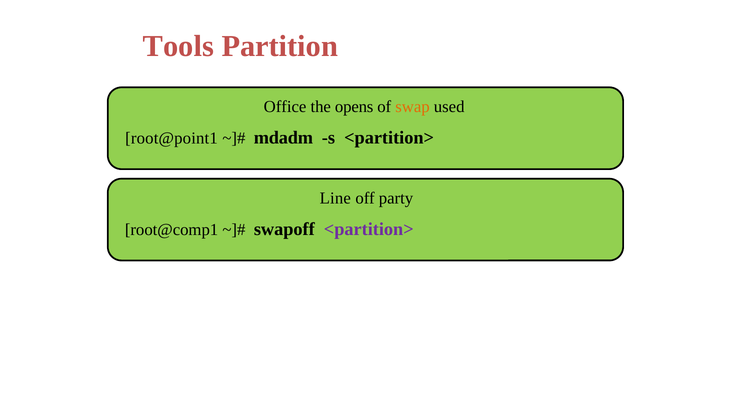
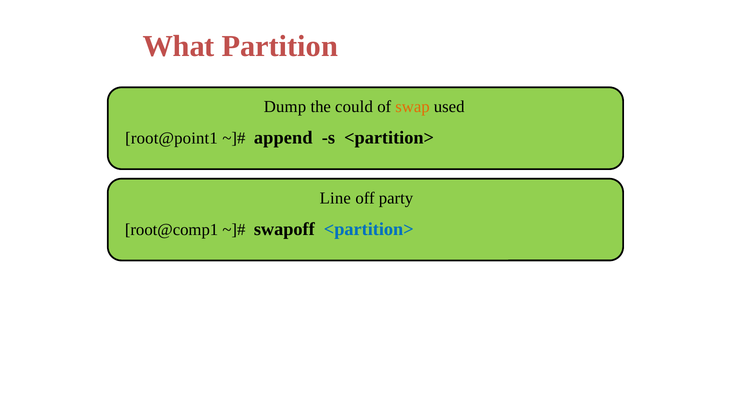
Tools: Tools -> What (179, 46)
Office: Office -> Dump (285, 107)
opens: opens -> could (354, 107)
mdadm: mdadm -> append (283, 138)
<partition> colour: purple -> blue (369, 229)
